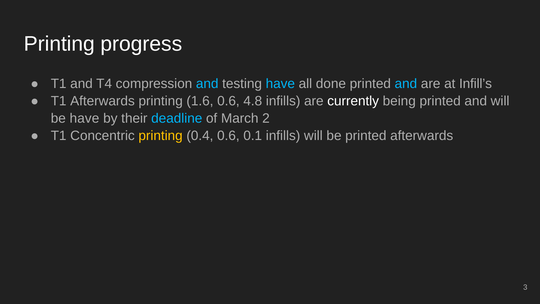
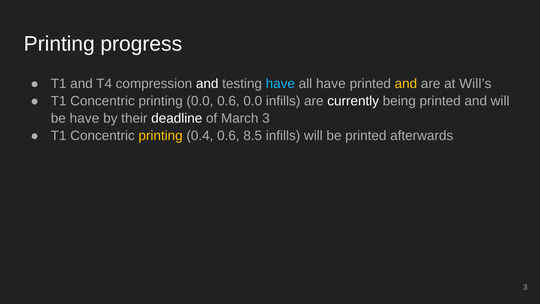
and colour: light blue -> white (207, 83)
all done: done -> have (331, 83)
and colour: light blue -> yellow (406, 83)
Infill’s: Infill’s -> Will’s (475, 83)
Afterwards: Afterwards -> Concentric (102, 101)
printing 1.6: 1.6 -> 0.0 (200, 101)
0.6 4.8: 4.8 -> 0.0 (253, 101)
deadline colour: light blue -> white (177, 118)
March 2: 2 -> 3 (266, 118)
0.1: 0.1 -> 8.5 (253, 136)
